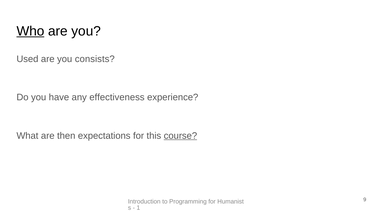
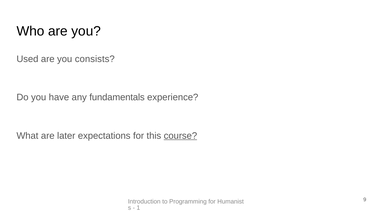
Who underline: present -> none (30, 31)
effectiveness: effectiveness -> fundamentals (117, 97)
then: then -> later (66, 136)
